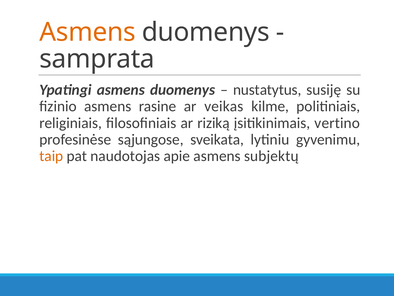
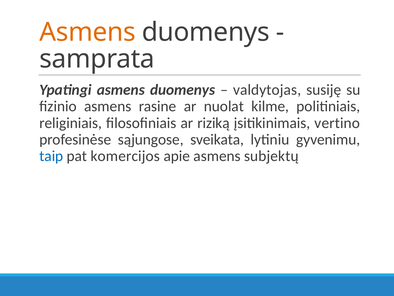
nustatytus: nustatytus -> valdytojas (267, 90)
veikas: veikas -> nuolat (224, 106)
taip colour: orange -> blue (51, 156)
naudotojas: naudotojas -> komercijos (125, 156)
